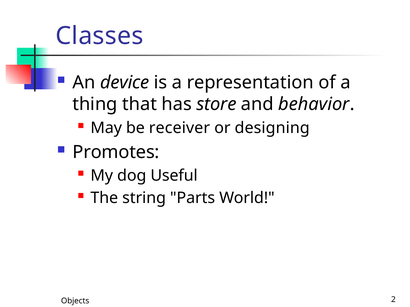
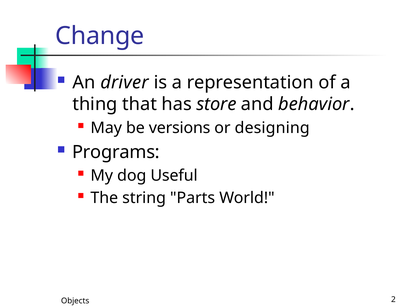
Classes: Classes -> Change (100, 36)
device: device -> driver (125, 83)
receiver: receiver -> versions (180, 128)
Promotes: Promotes -> Programs (116, 152)
